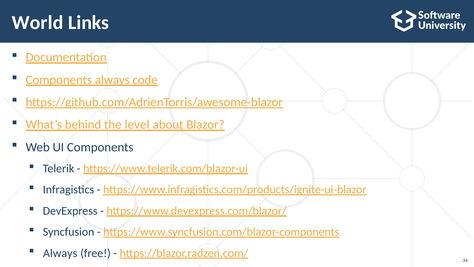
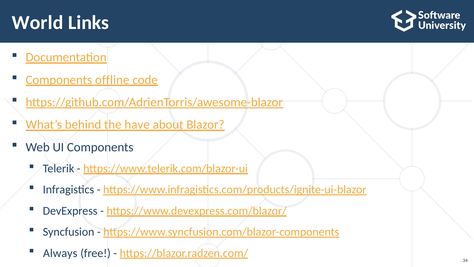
Components always: always -> offline (112, 80)
level: level -> have (137, 125)
